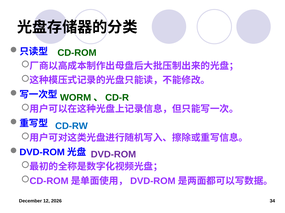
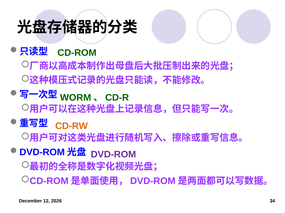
CD-RW colour: blue -> orange (71, 127)
